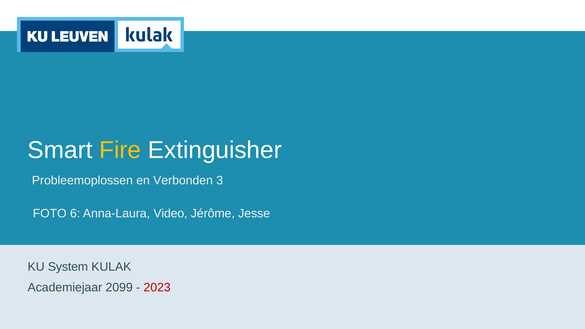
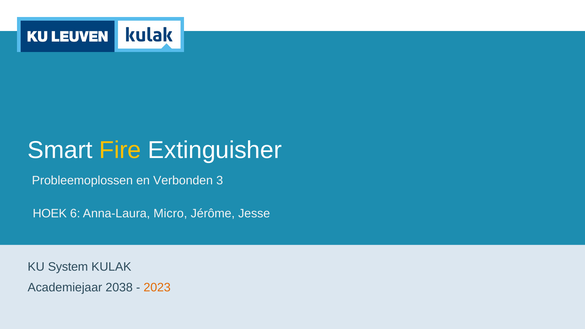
FOTO: FOTO -> HOEK (50, 214)
Video: Video -> Micro (170, 214)
2099: 2099 -> 2038 (119, 288)
2023 colour: red -> orange (157, 288)
